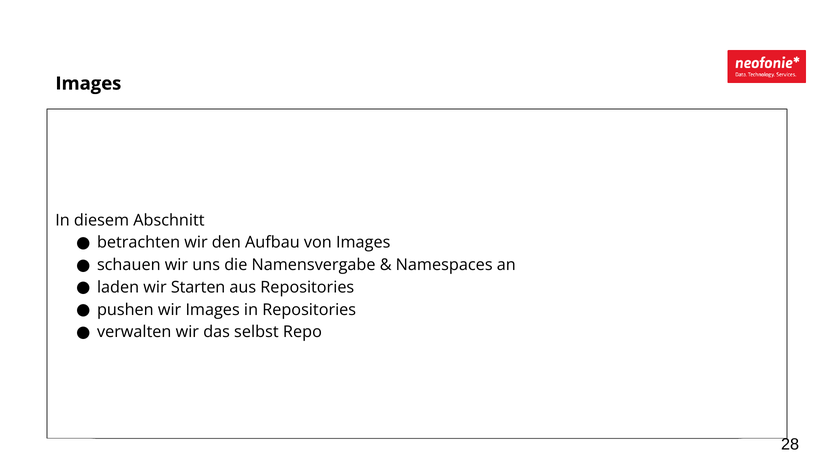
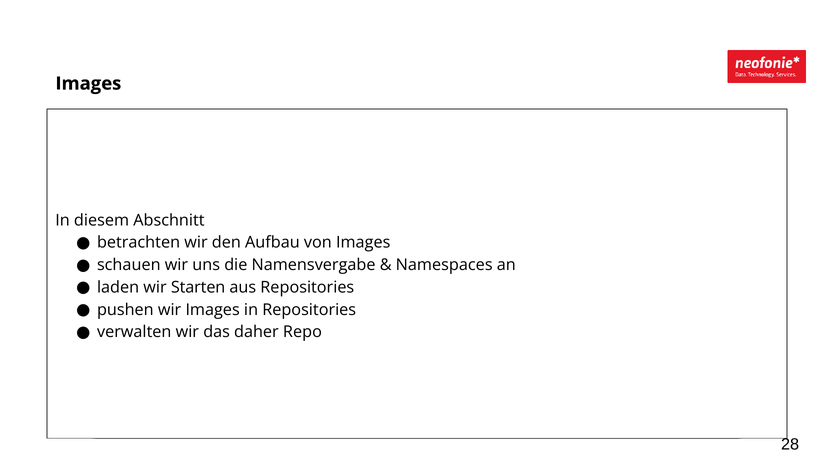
selbst: selbst -> daher (256, 332)
